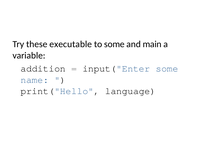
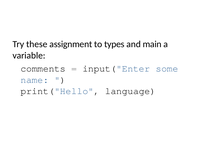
executable: executable -> assignment (71, 44)
to some: some -> types (114, 44)
addition: addition -> comments (43, 69)
